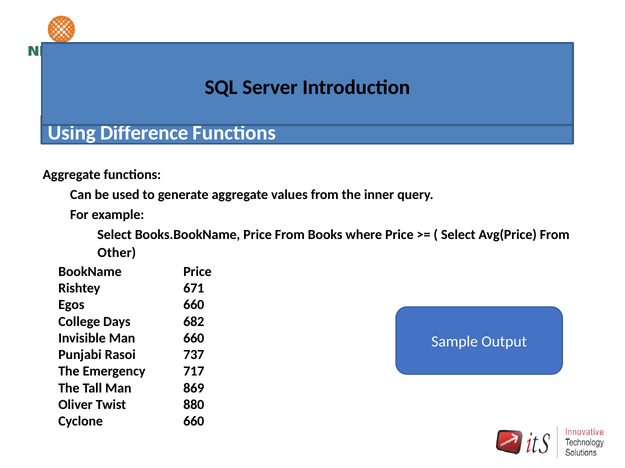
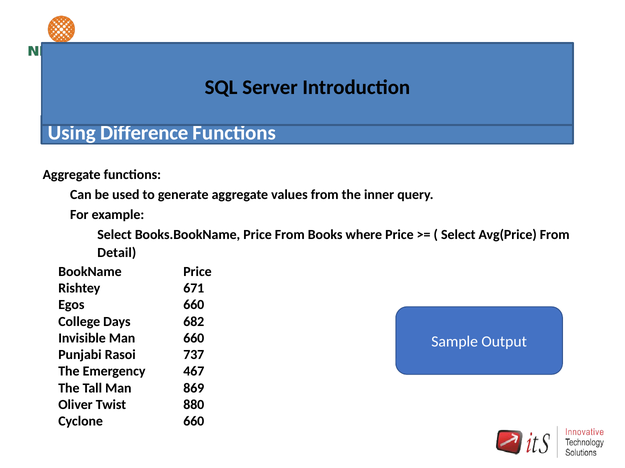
Other: Other -> Detail (117, 253)
717: 717 -> 467 (194, 372)
